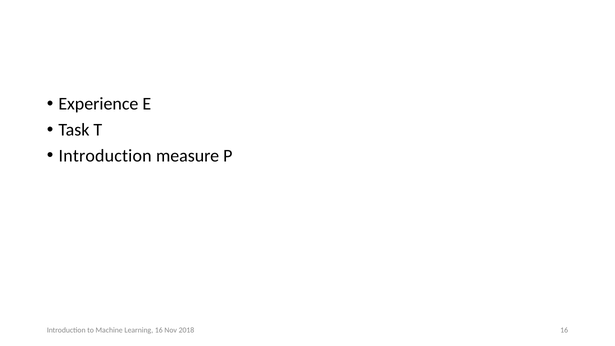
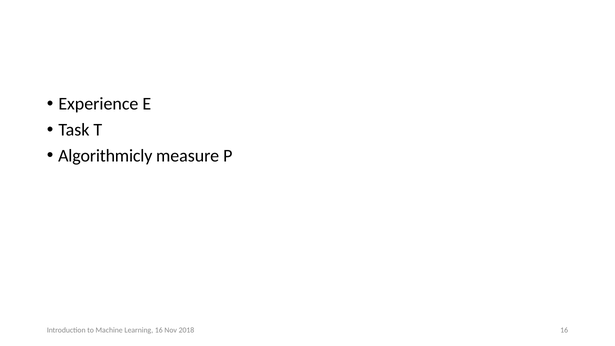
Introduction: Introduction -> Algorithmicly (105, 156)
